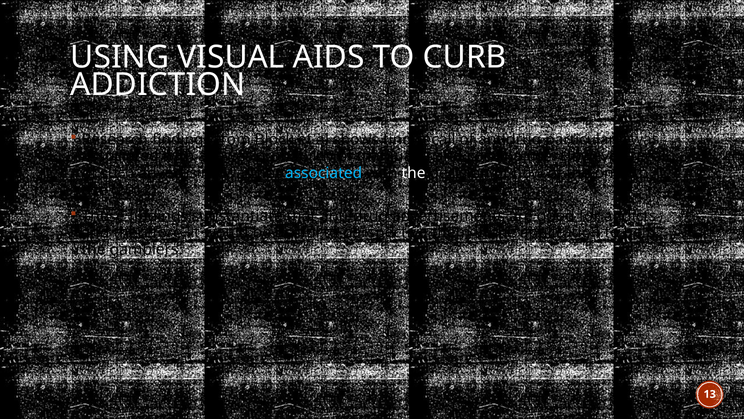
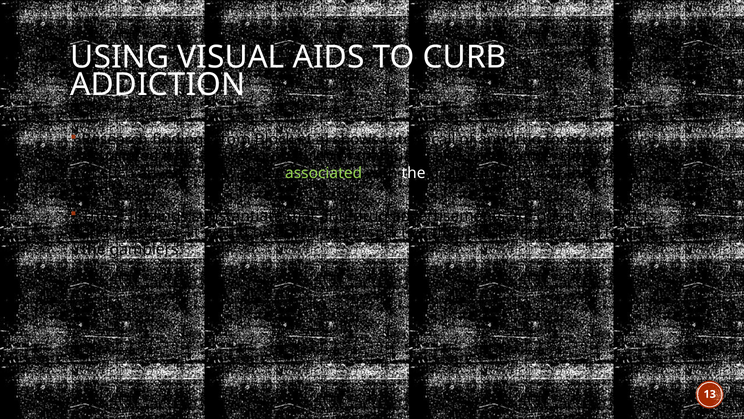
find: find -> rate (398, 139)
particularly: particularly -> forecasting (586, 139)
associated colour: light blue -> light green (324, 173)
